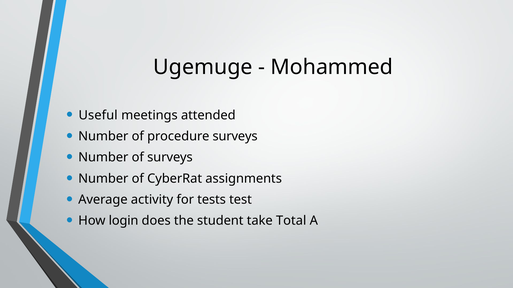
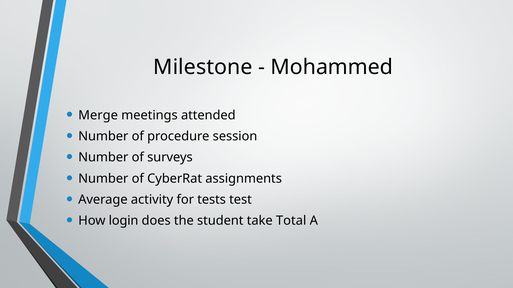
Ugemuge: Ugemuge -> Milestone (203, 67)
Useful: Useful -> Merge (98, 115)
procedure surveys: surveys -> session (235, 137)
